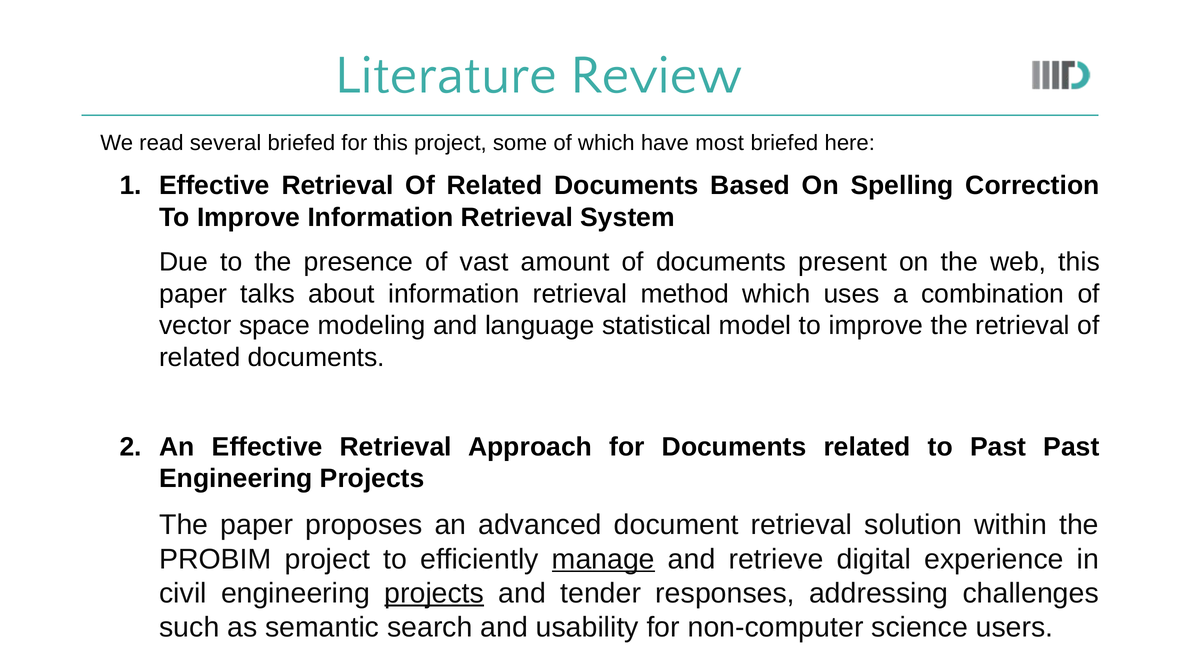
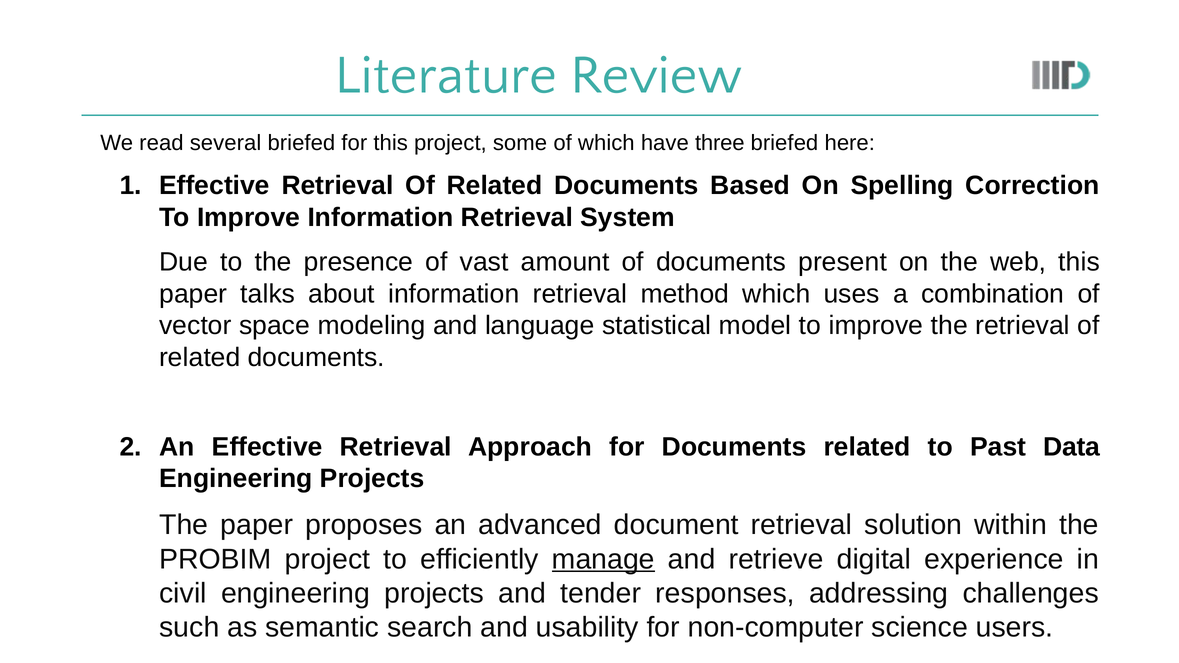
most: most -> three (720, 143)
Past Past: Past -> Data (1072, 447)
projects underline: present -> none (434, 594)
